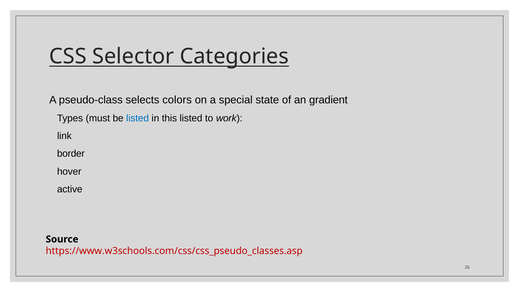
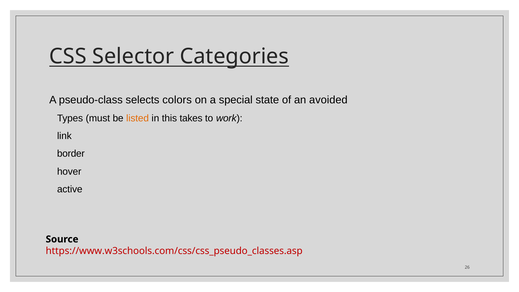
gradient: gradient -> avoided (328, 100)
listed colour: blue -> orange (138, 118)
this listed: listed -> takes (191, 118)
